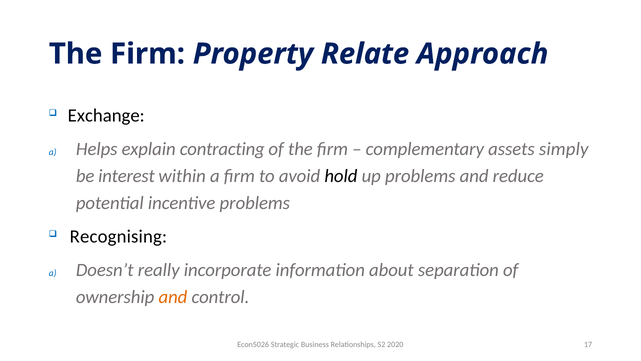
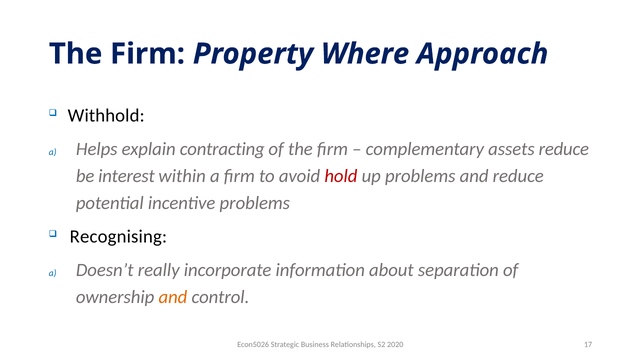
Relate: Relate -> Where (365, 54)
Exchange: Exchange -> Withhold (106, 115)
assets simply: simply -> reduce (564, 149)
hold colour: black -> red (341, 176)
